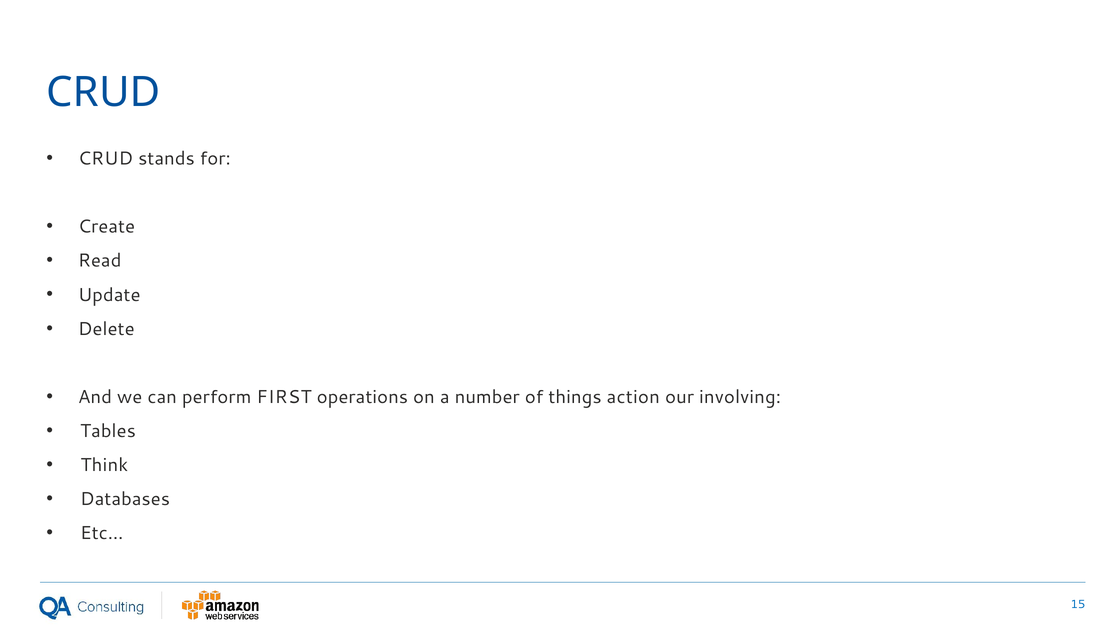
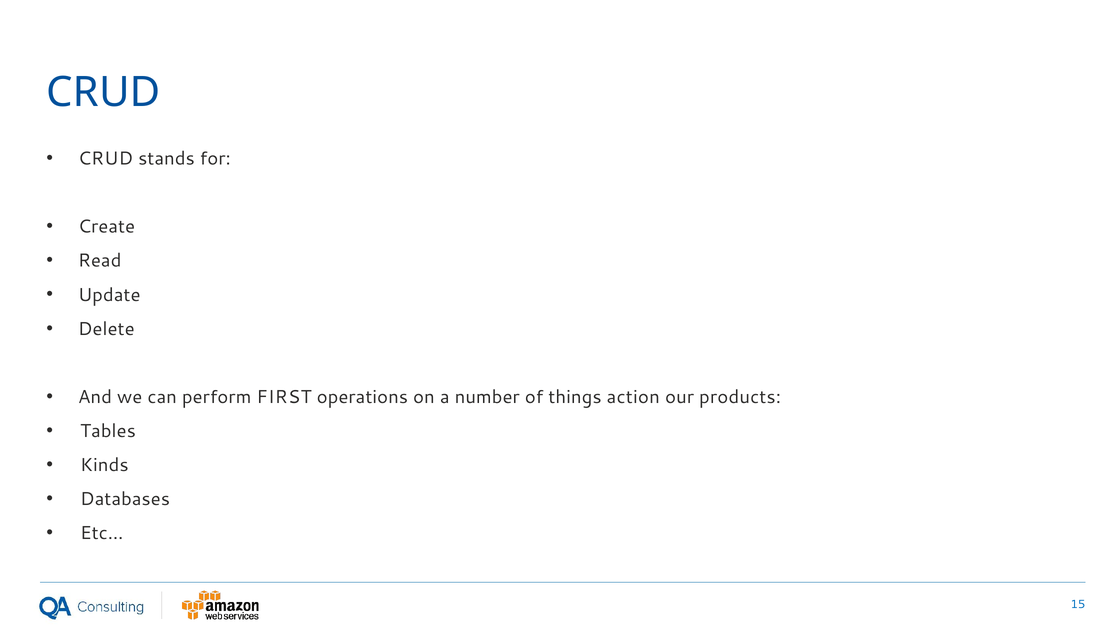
involving: involving -> products (740, 397)
Think: Think -> Kinds (104, 465)
